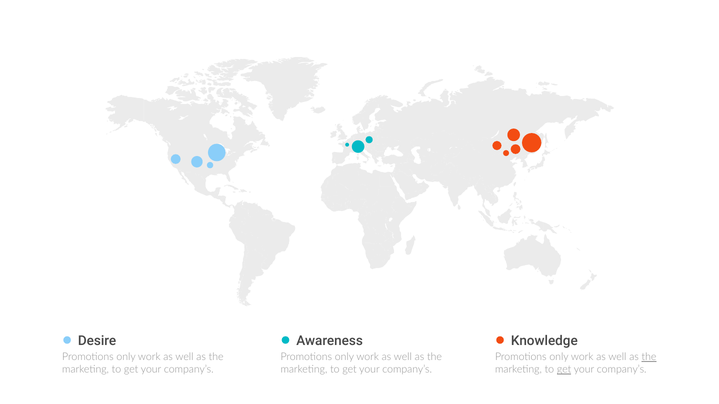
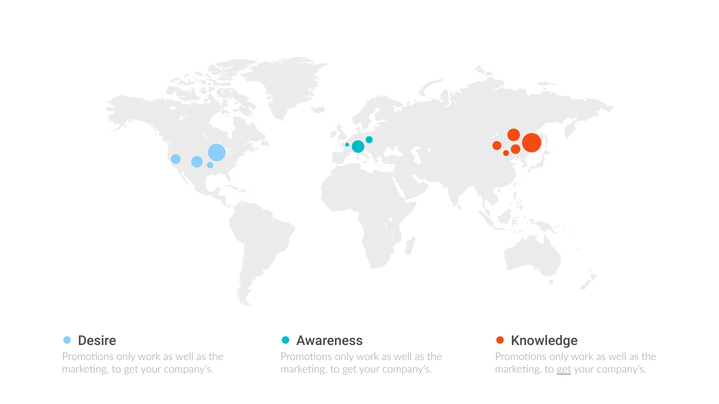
the underline: present -> none (649, 357)
